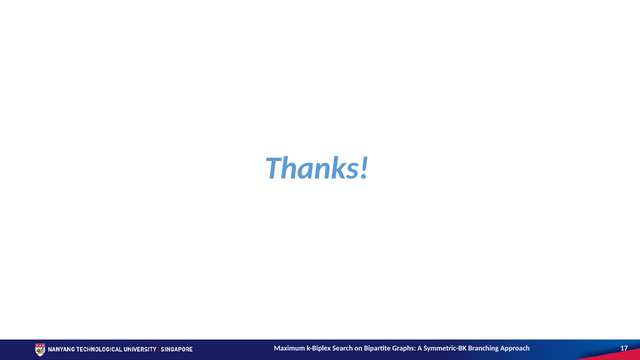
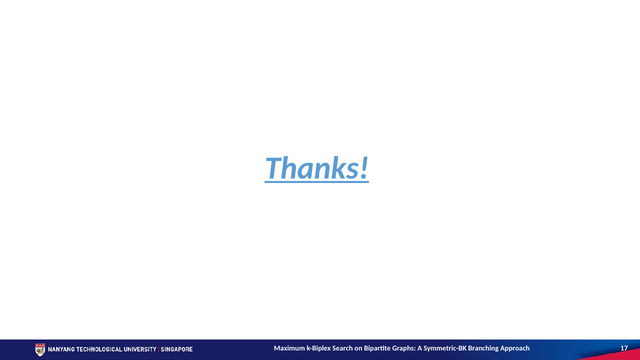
Thanks underline: none -> present (317, 168)
